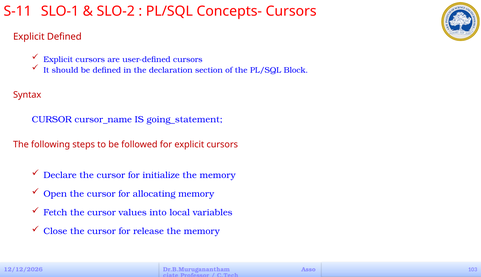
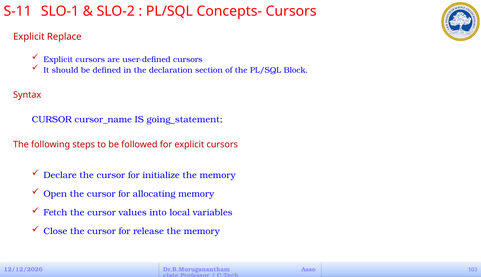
Explicit Defined: Defined -> Replace (64, 37)
